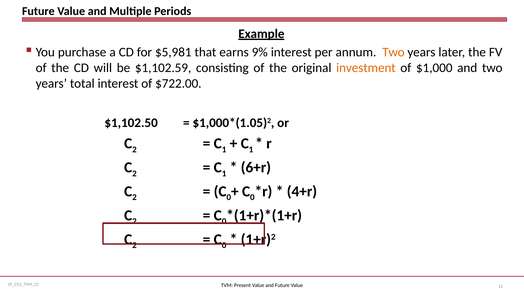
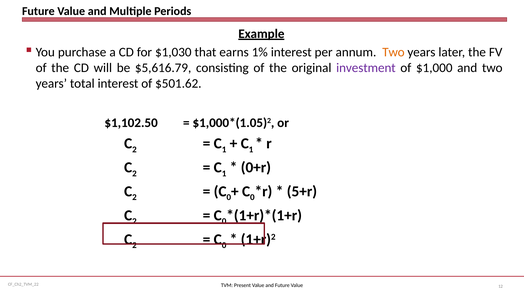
$5,981: $5,981 -> $1,030 (173, 52)
9%: 9% -> 1% (260, 52)
$1,102.59: $1,102.59 -> $5,616.79 (163, 68)
investment colour: orange -> purple (366, 68)
$722.00: $722.00 -> $501.62 (178, 83)
6+r: 6+r -> 0+r (256, 167)
4+r: 4+r -> 5+r (302, 191)
